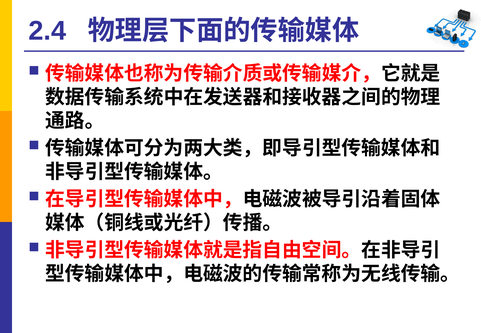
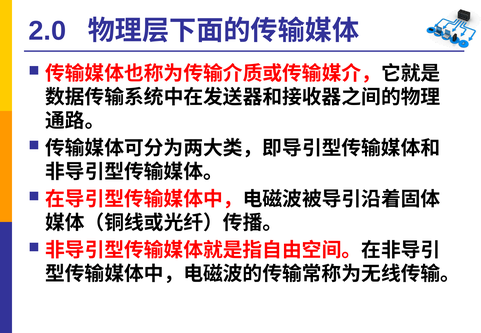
2.4: 2.4 -> 2.0 (47, 31)
